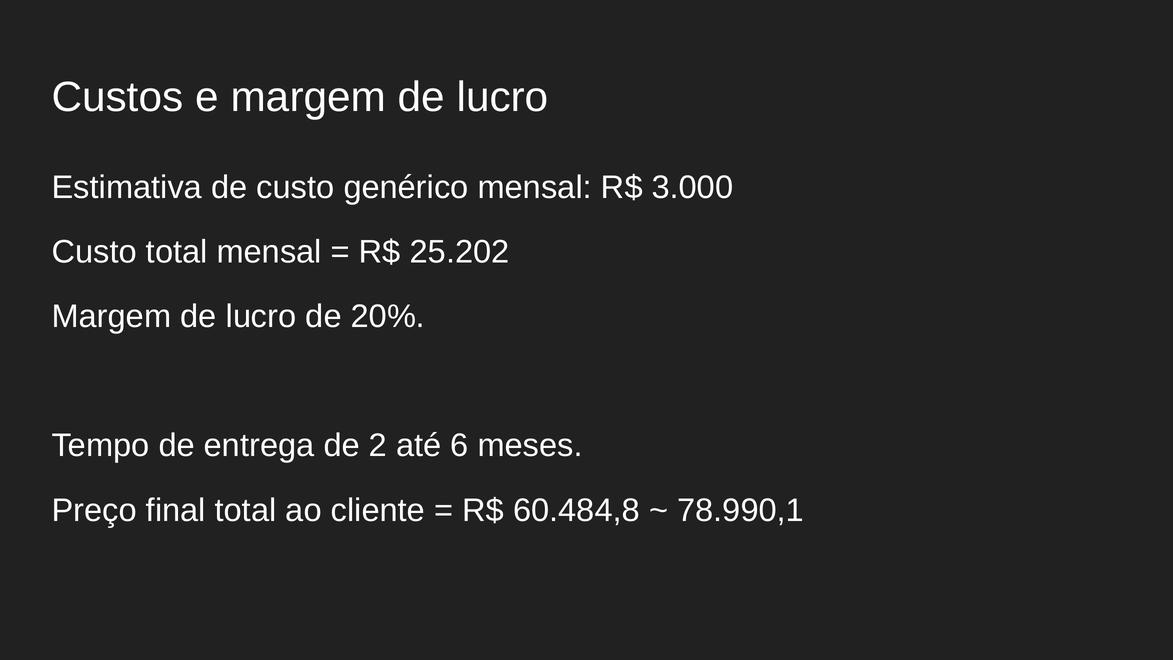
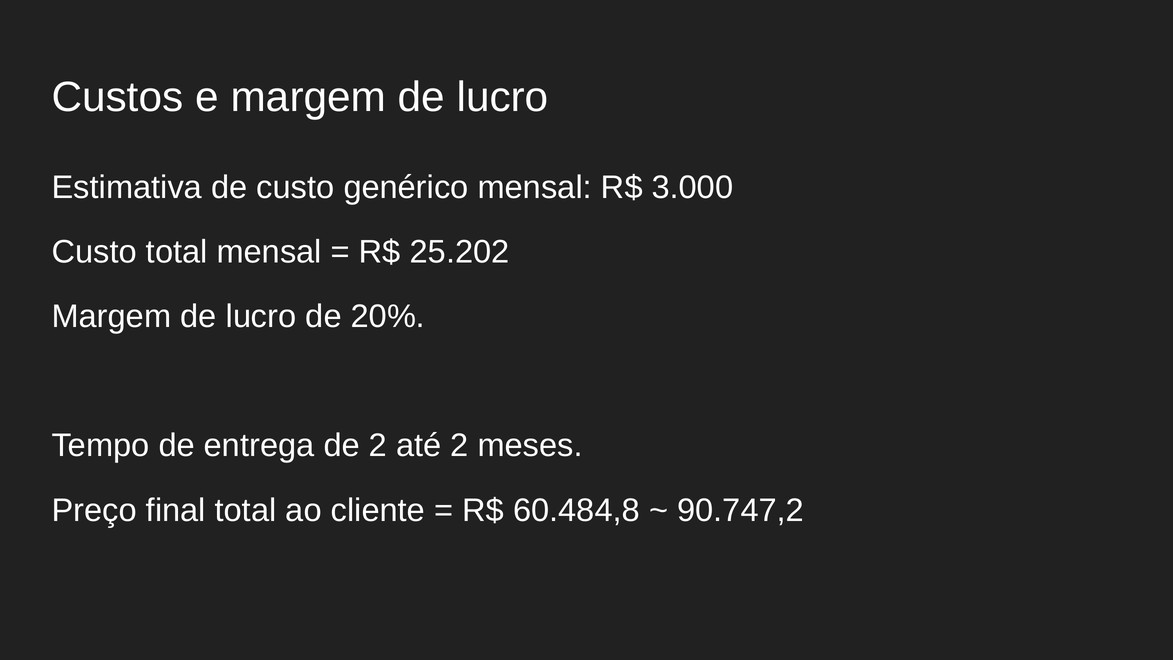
até 6: 6 -> 2 (459, 446)
78.990,1: 78.990,1 -> 90.747,2 (741, 510)
